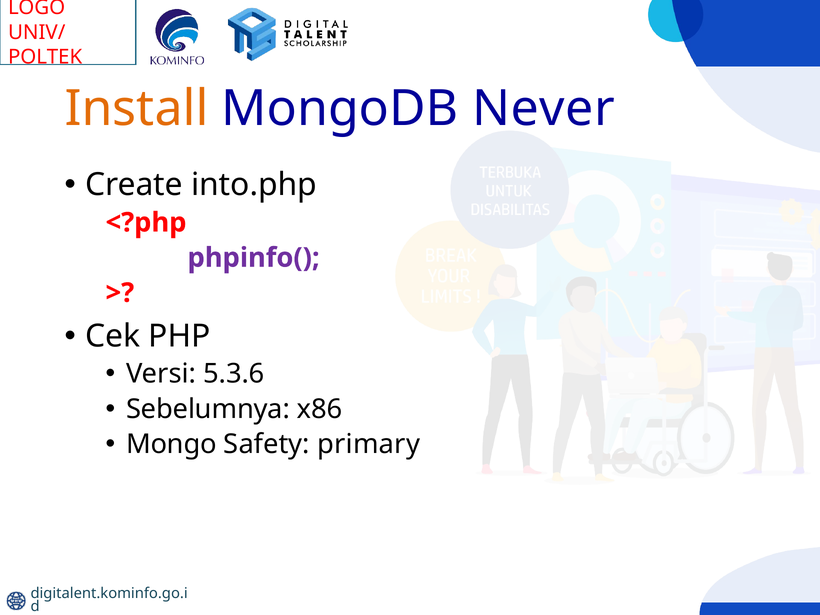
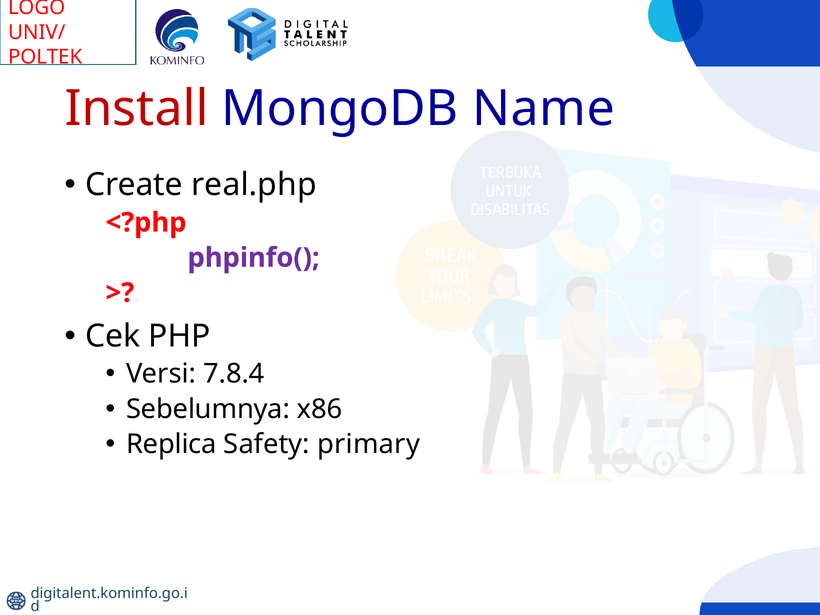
Install colour: orange -> red (137, 109)
Never: Never -> Name (543, 109)
into.php: into.php -> real.php (254, 185)
5.3.6: 5.3.6 -> 7.8.4 (234, 374)
Mongo: Mongo -> Replica (171, 444)
